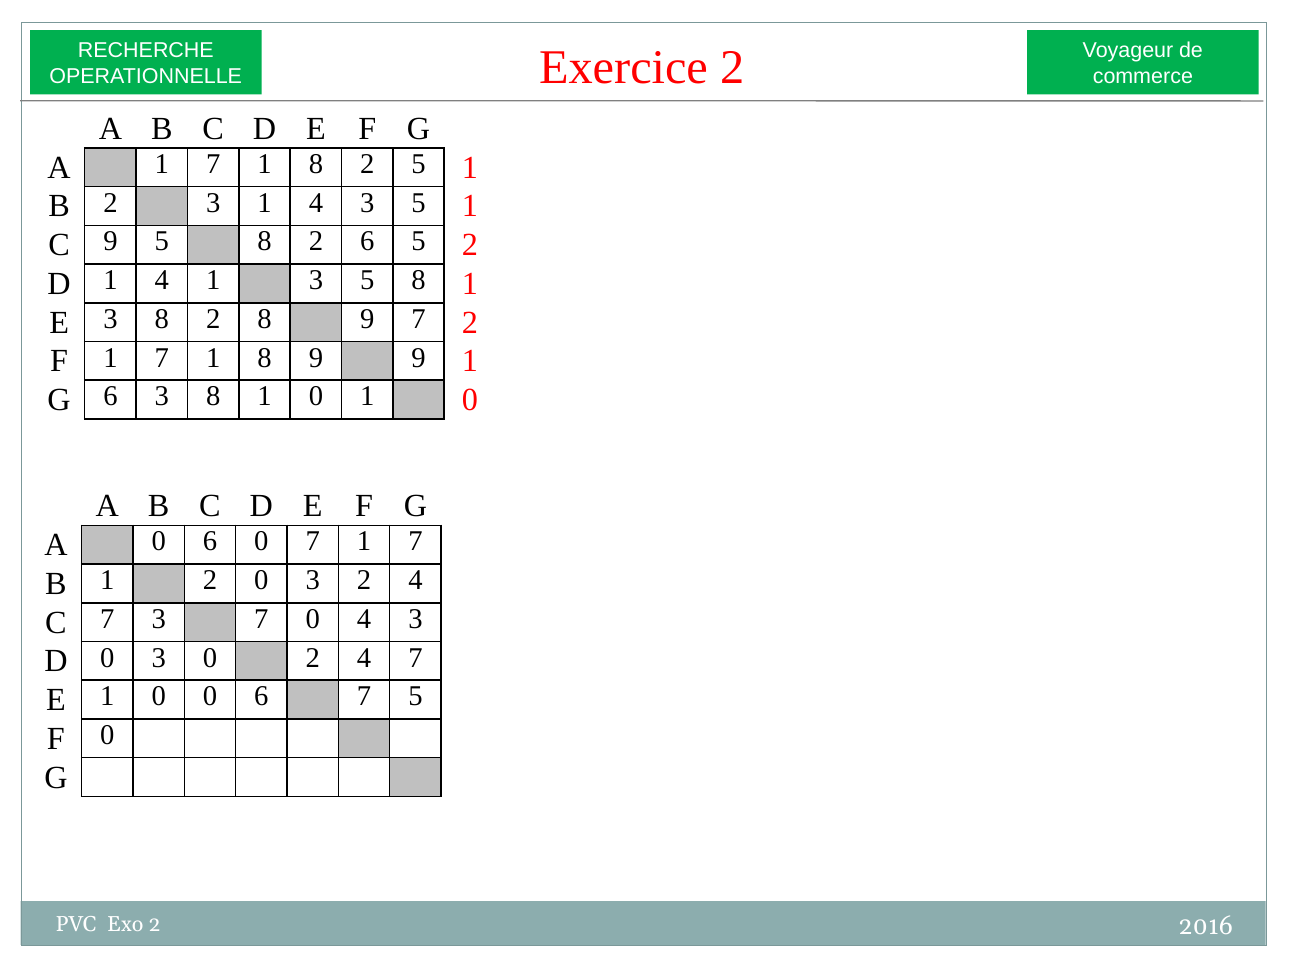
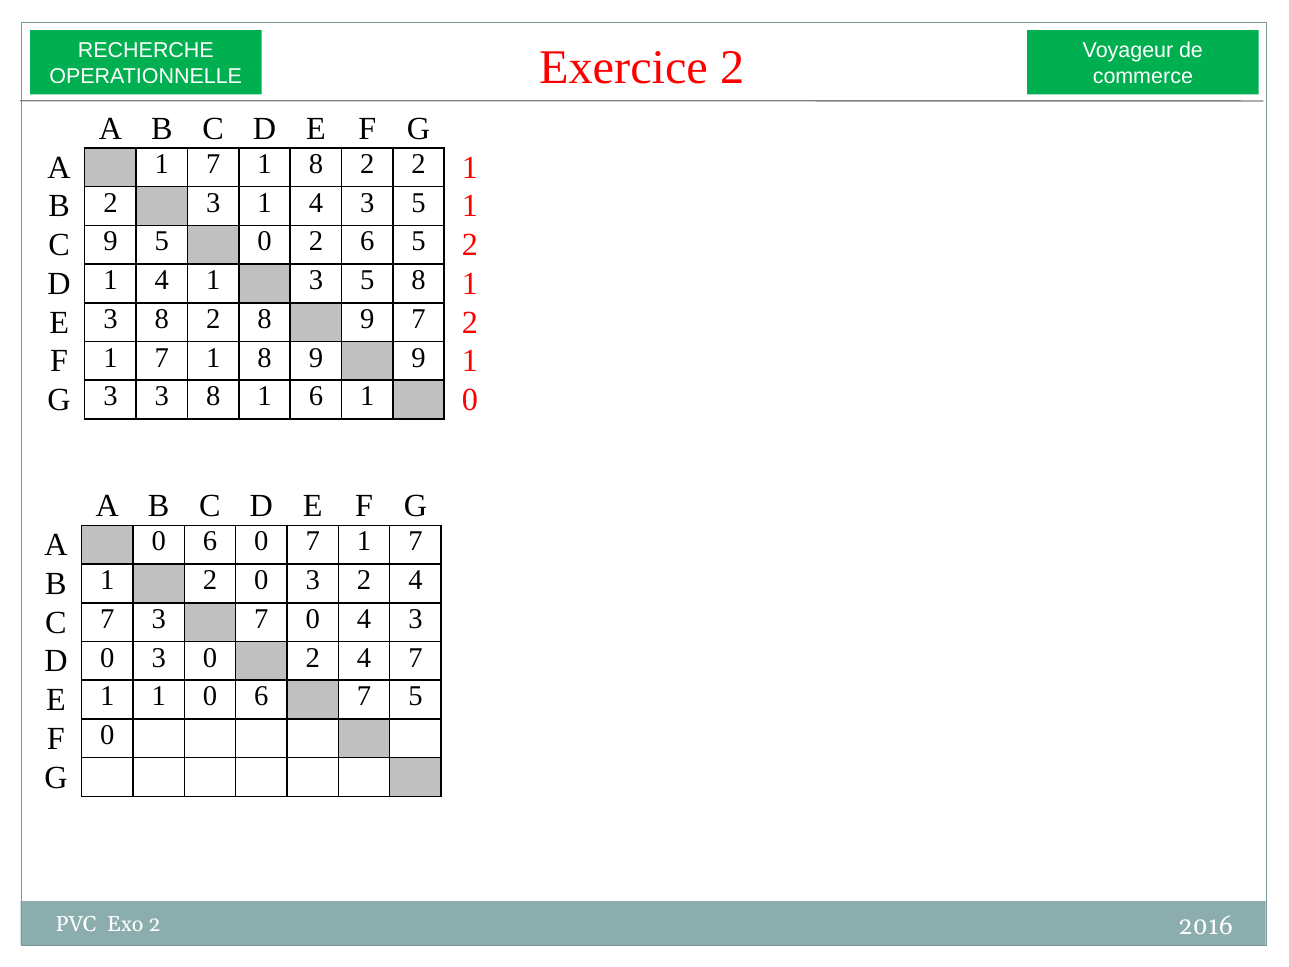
2 5: 5 -> 2 (419, 164)
9 5 8: 8 -> 0 (265, 241)
G 6: 6 -> 3 (110, 396)
8 1 0: 0 -> 6 (316, 396)
E 1 0: 0 -> 1 (159, 696)
